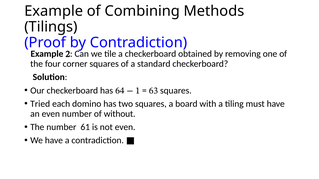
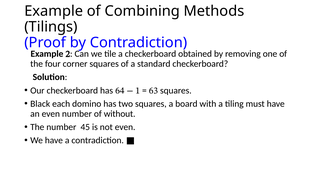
Tried: Tried -> Black (40, 104)
61: 61 -> 45 (85, 127)
